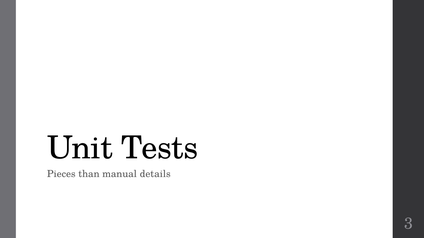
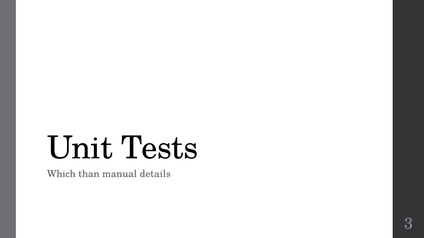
Pieces: Pieces -> Which (61, 174)
